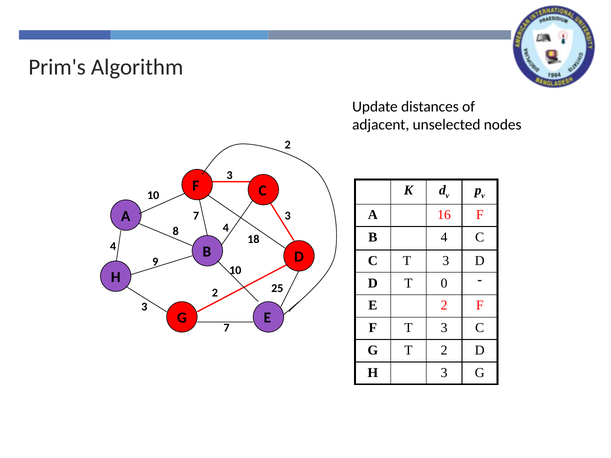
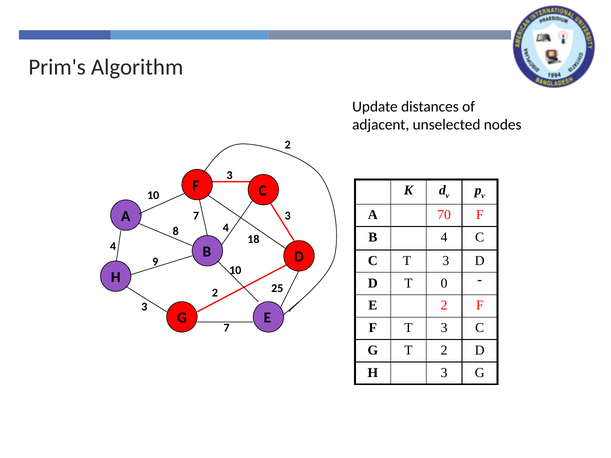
16: 16 -> 70 (444, 215)
